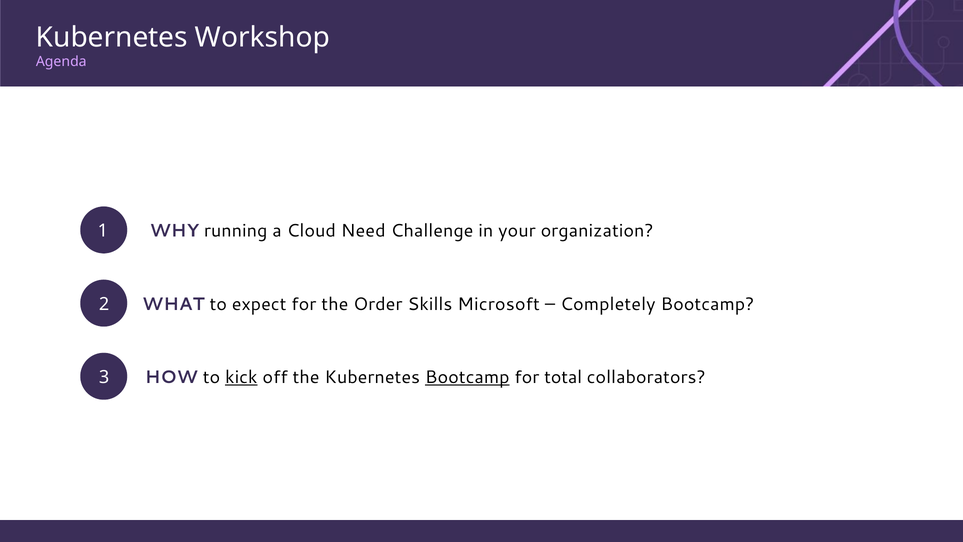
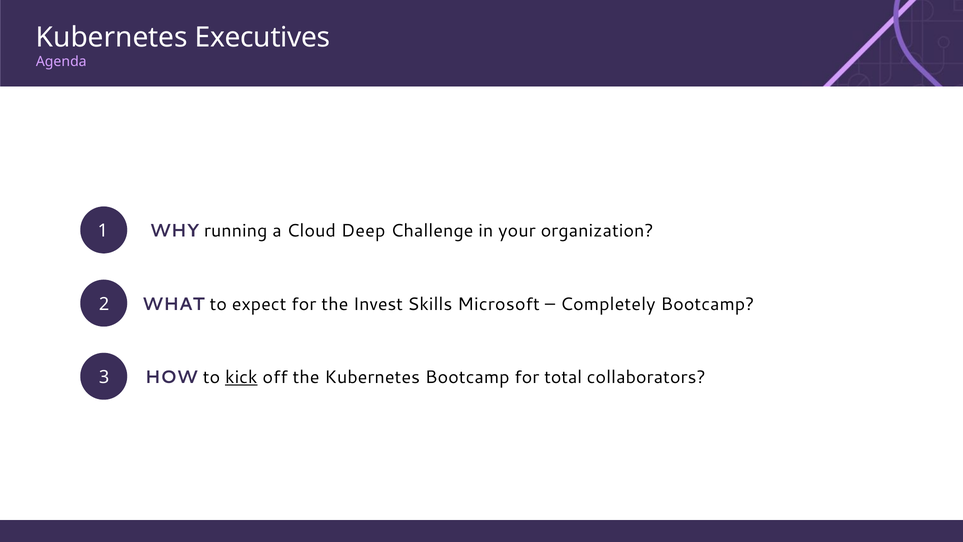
Workshop: Workshop -> Executives (263, 37)
Need: Need -> Deep (363, 231)
Order: Order -> Invest (378, 304)
Bootcamp underline: present -> none (467, 377)
